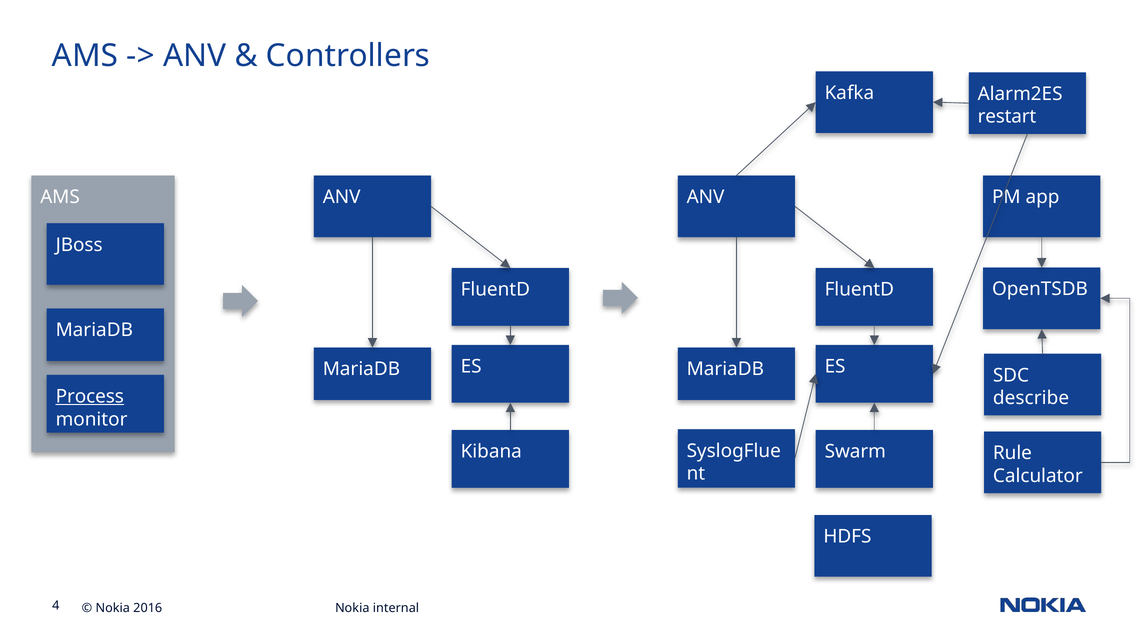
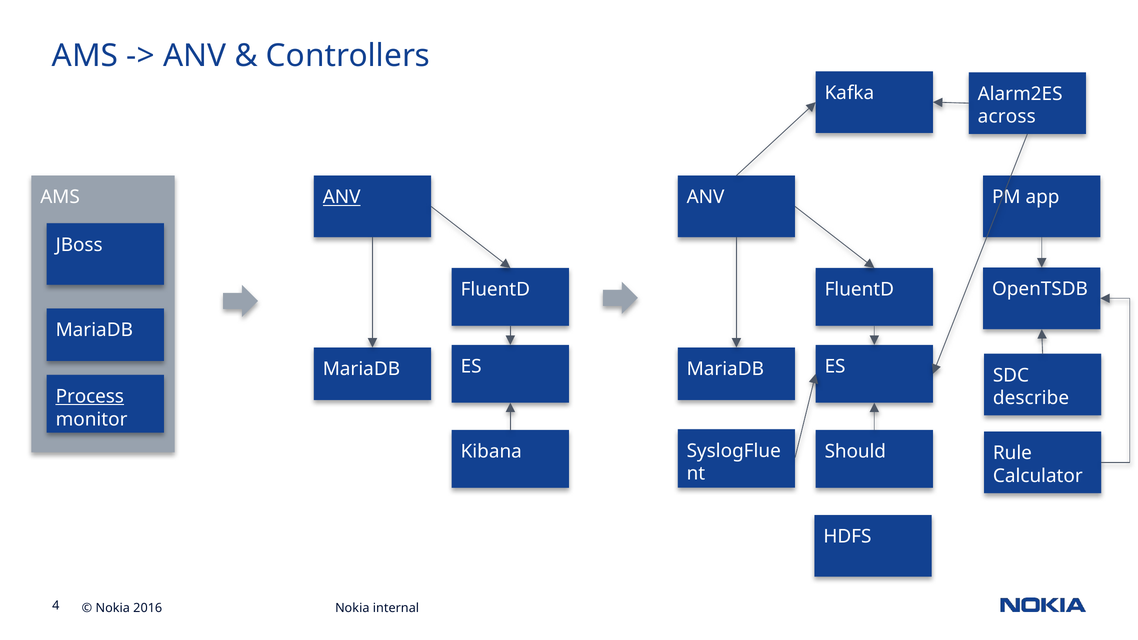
restart: restart -> across (1007, 117)
ANV underline: none -> present (342, 197)
Swarm: Swarm -> Should (855, 452)
